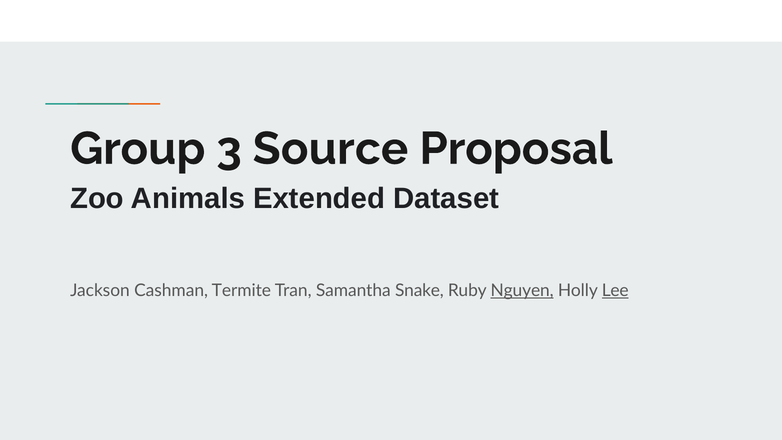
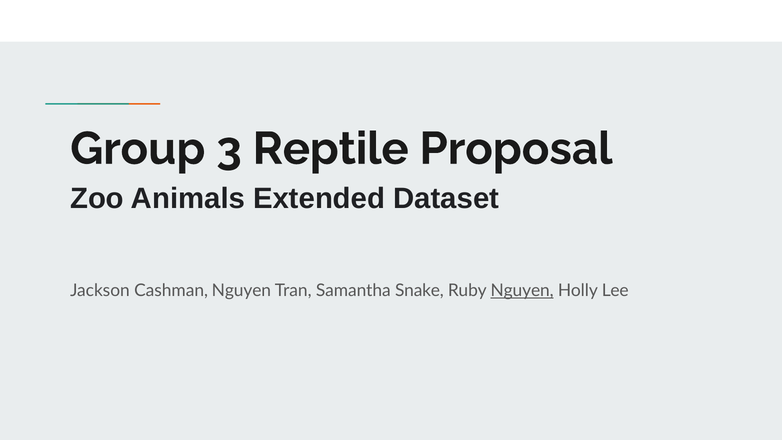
Source: Source -> Reptile (331, 149)
Cashman Termite: Termite -> Nguyen (241, 291)
Lee underline: present -> none (615, 291)
